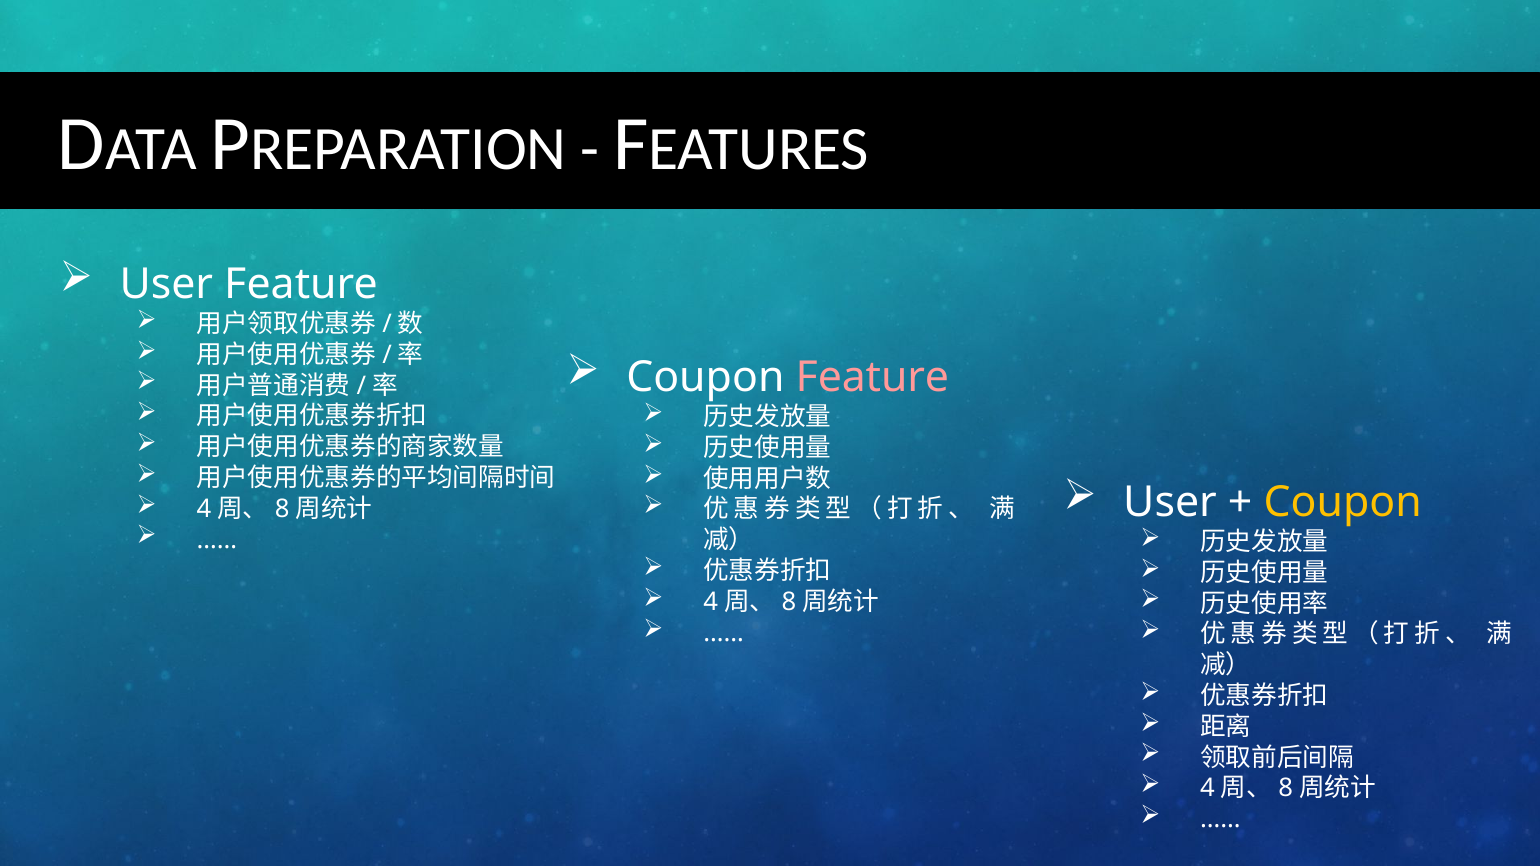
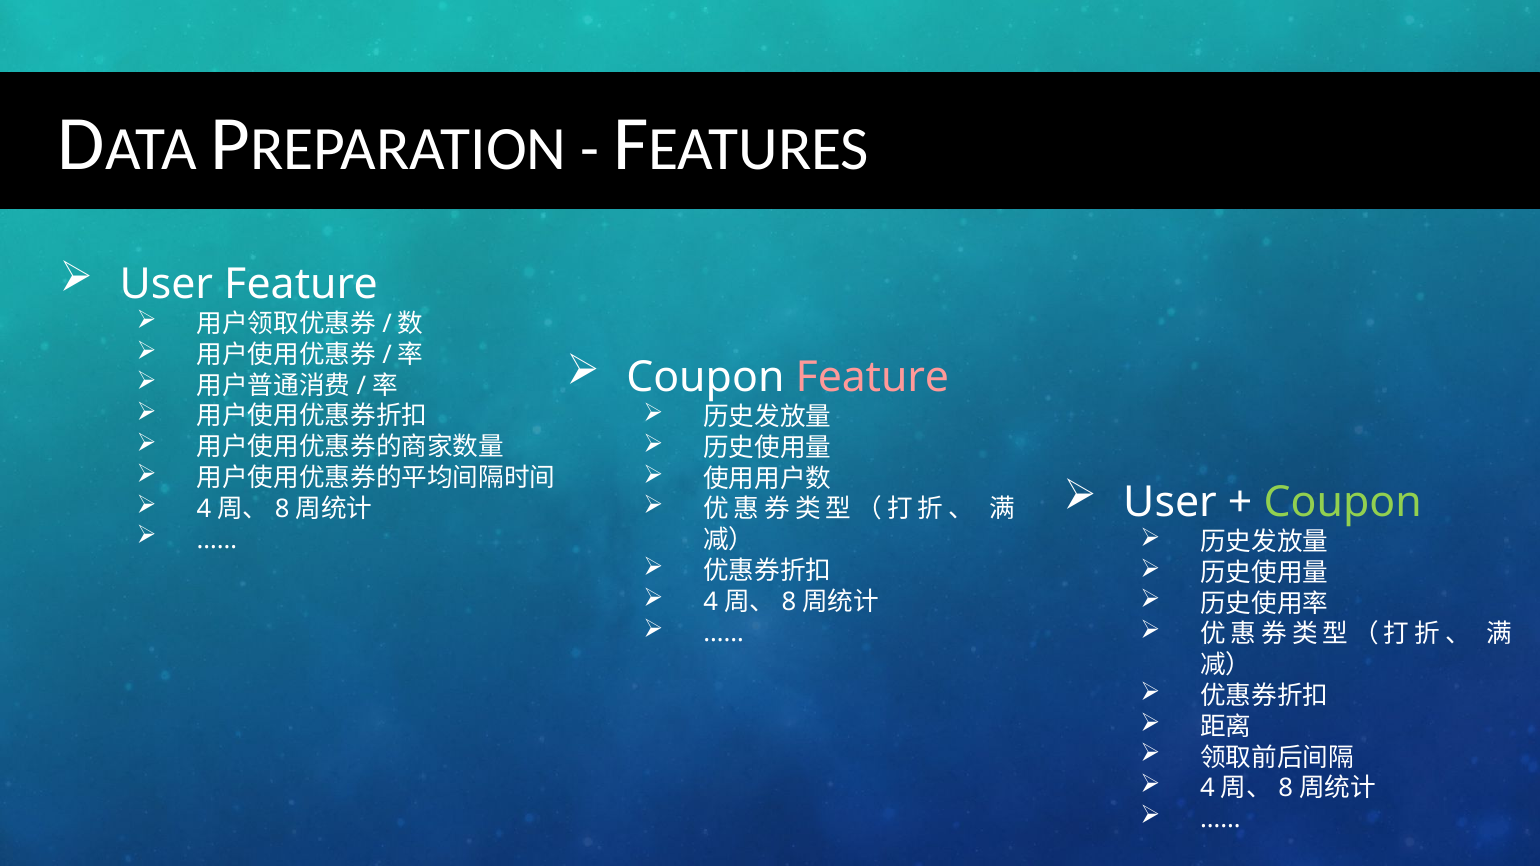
Coupon colour: yellow -> light green (1343, 502)
